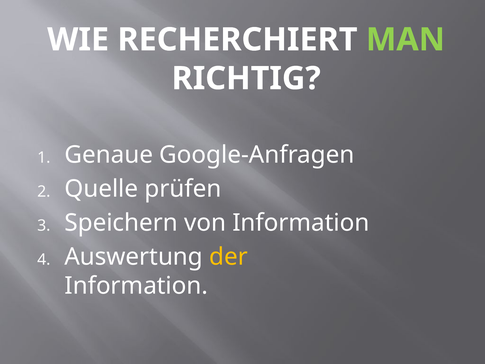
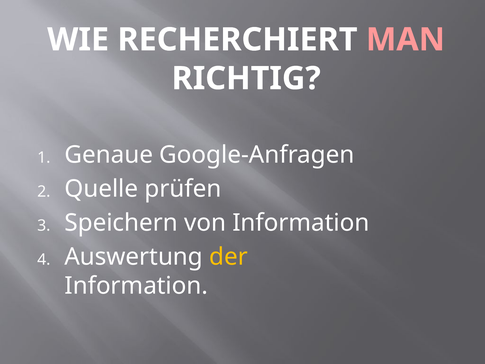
MAN colour: light green -> pink (405, 40)
